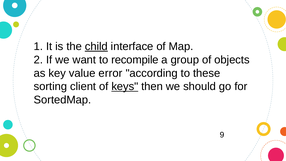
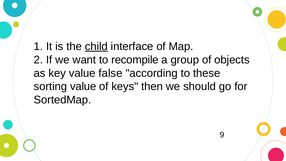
error: error -> false (110, 73)
sorting client: client -> value (83, 86)
keys underline: present -> none (125, 86)
